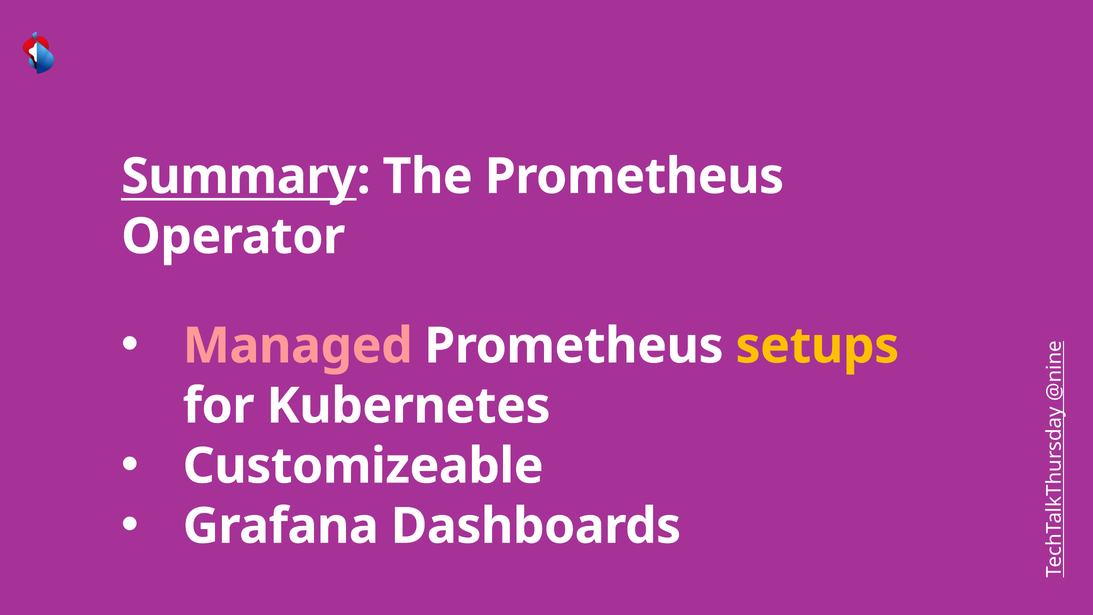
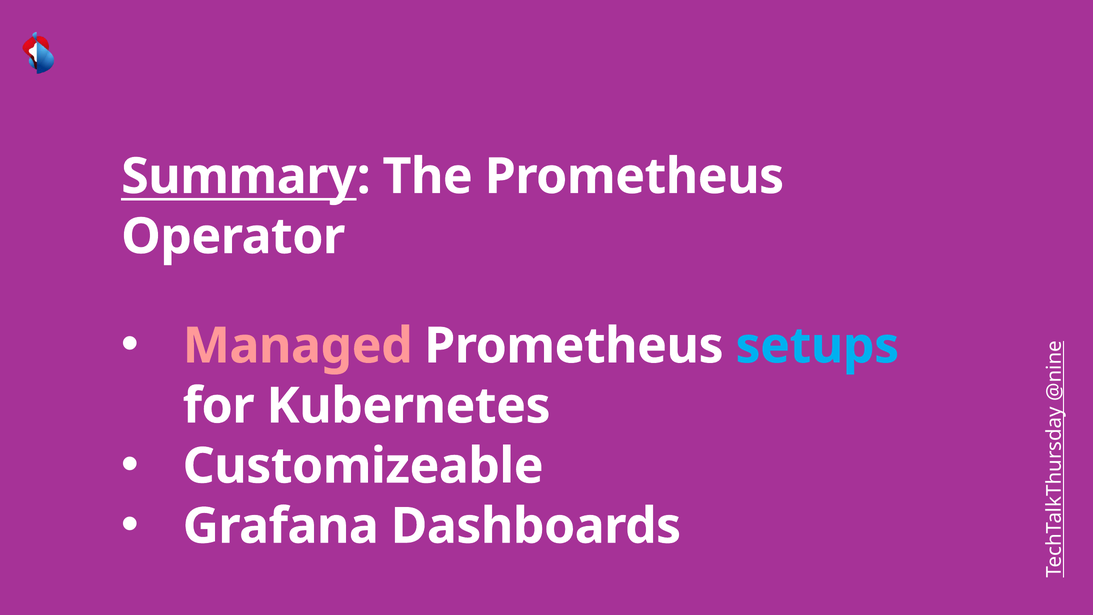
setups colour: yellow -> light blue (817, 346)
